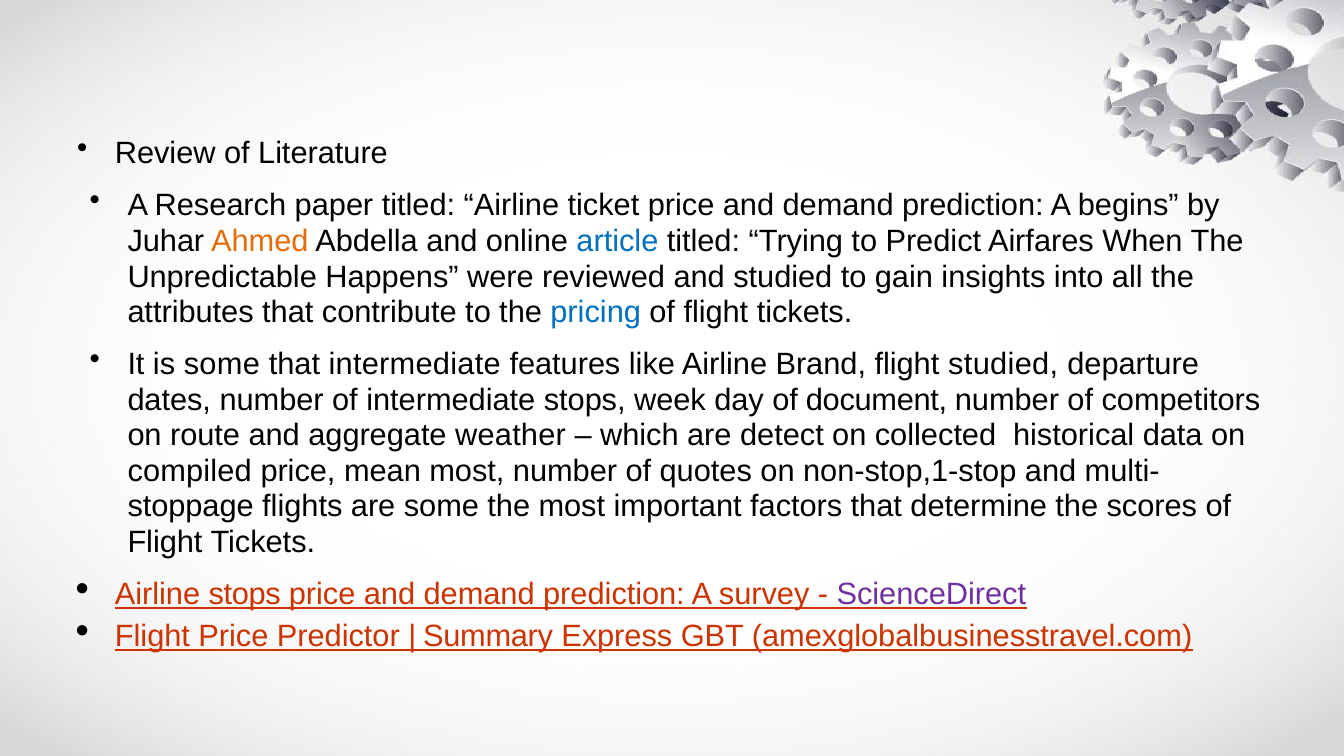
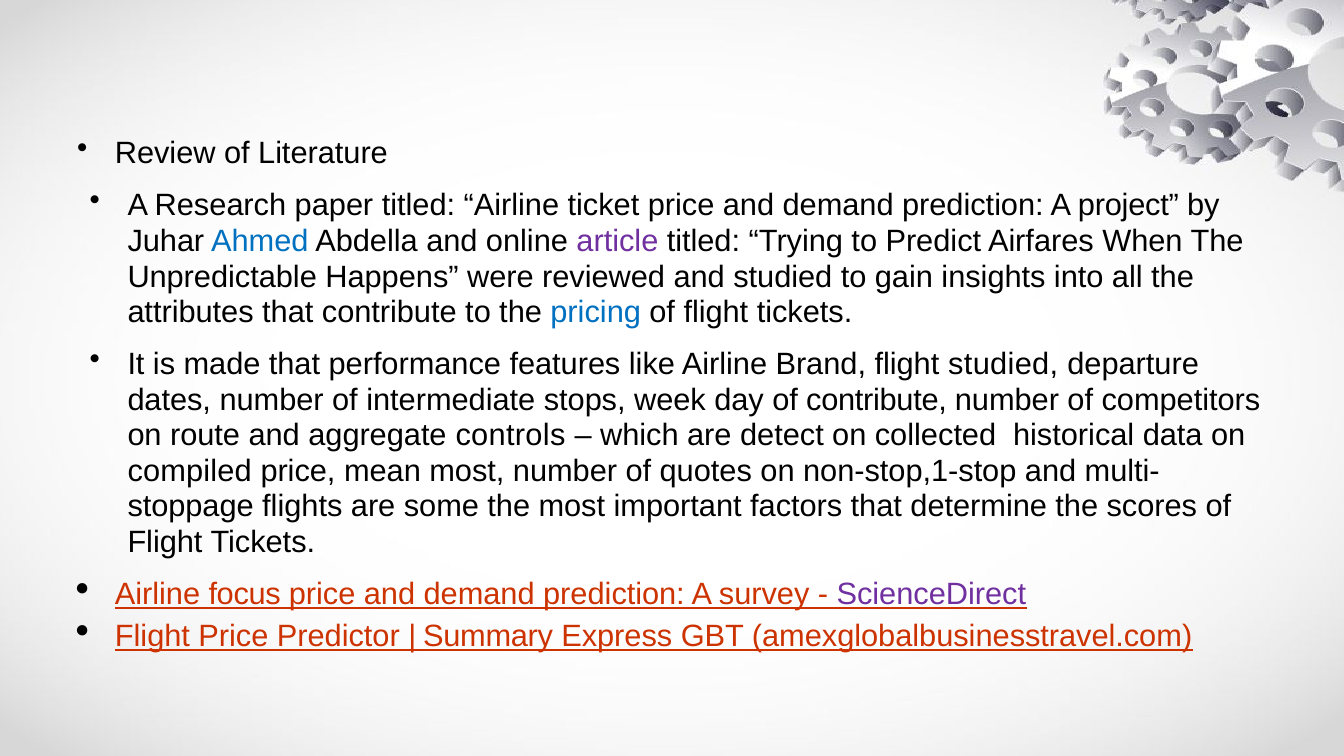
begins: begins -> project (1128, 206)
Ahmed colour: orange -> blue (260, 241)
article colour: blue -> purple (617, 241)
is some: some -> made (222, 365)
that intermediate: intermediate -> performance (415, 365)
of document: document -> contribute (877, 400)
weather: weather -> controls (510, 436)
Airline stops: stops -> focus (245, 594)
